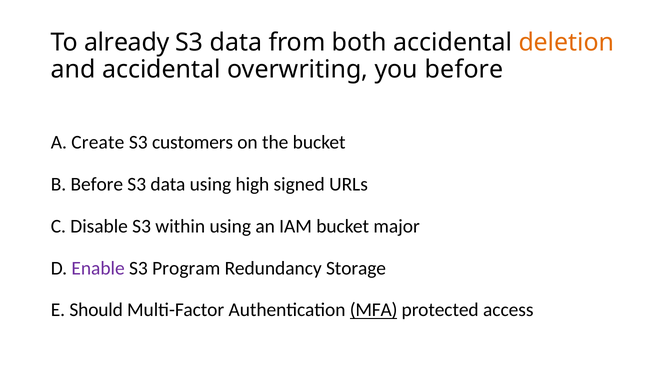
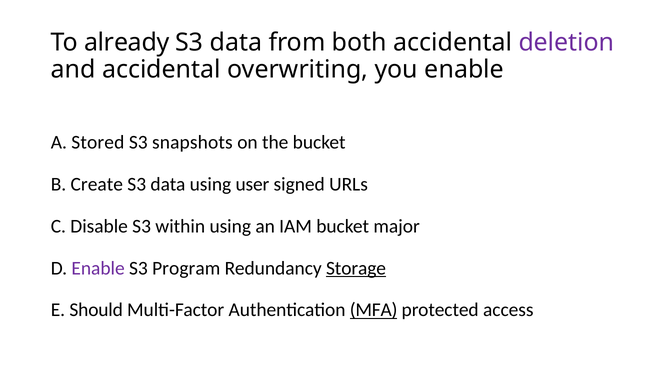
deletion colour: orange -> purple (566, 42)
you before: before -> enable (464, 69)
Create: Create -> Stored (98, 142)
customers: customers -> snapshots (192, 142)
B Before: Before -> Create (97, 184)
high: high -> user (252, 184)
Storage underline: none -> present (356, 268)
